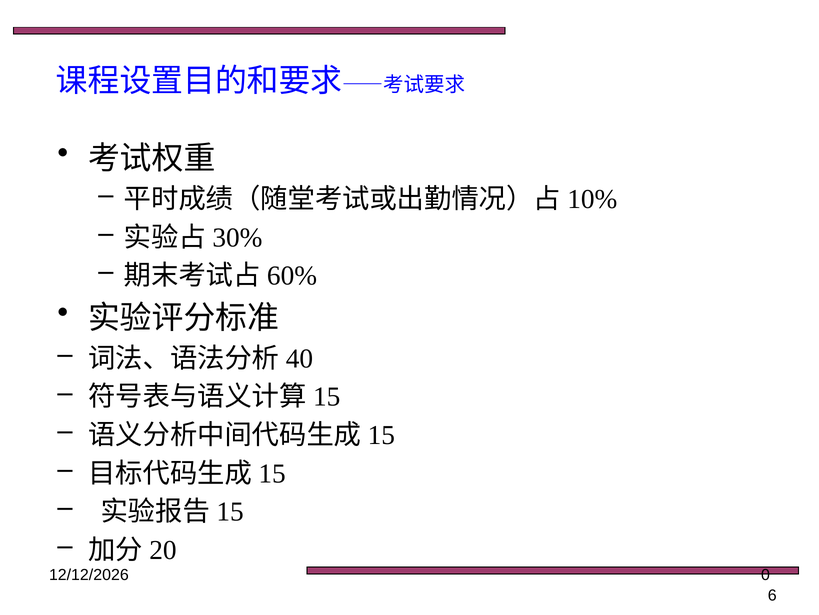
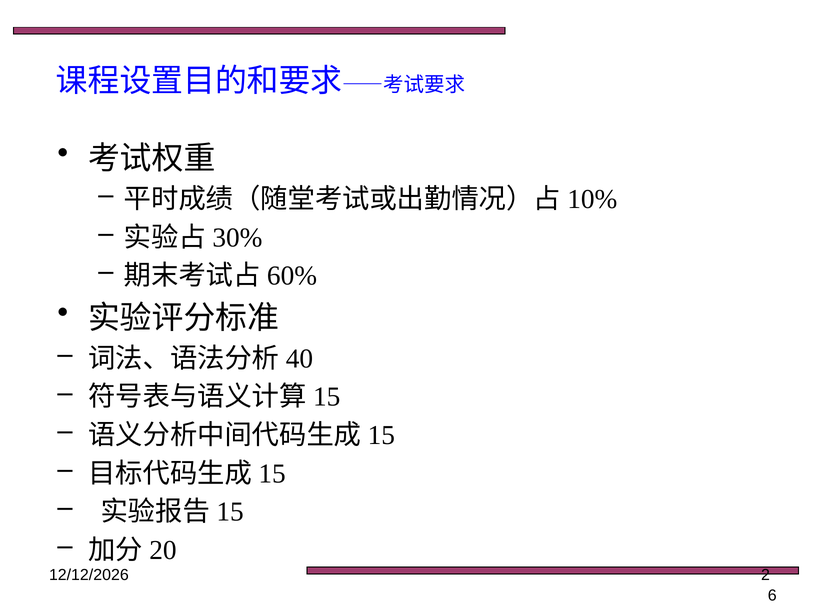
0: 0 -> 2 (766, 574)
